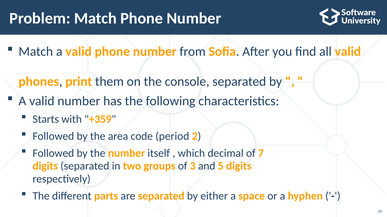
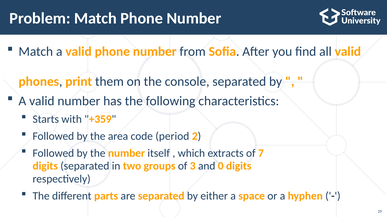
decimal: decimal -> extracts (226, 154)
5: 5 -> 0 (221, 167)
